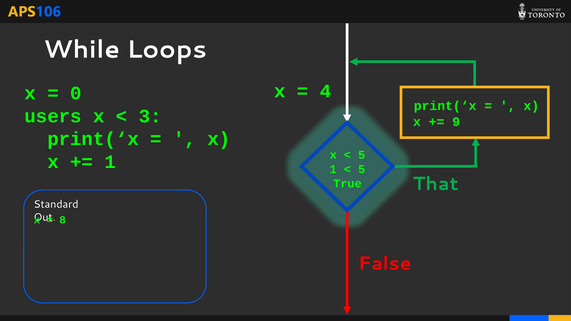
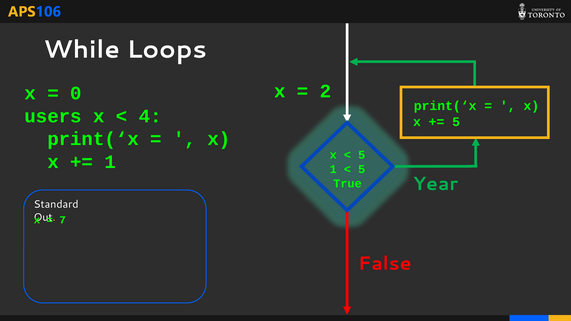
4: 4 -> 2 (325, 91)
3: 3 -> 4 (150, 116)
9: 9 -> 5 (456, 122)
That: That -> Year (436, 184)
8: 8 -> 7 (63, 220)
